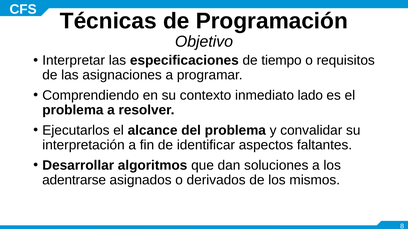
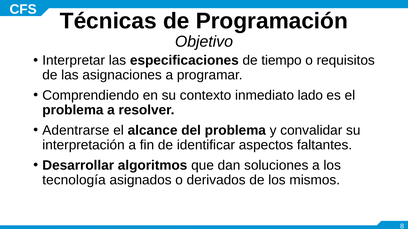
Ejecutarlos: Ejecutarlos -> Adentrarse (76, 131)
adentrarse: adentrarse -> tecnología (74, 180)
